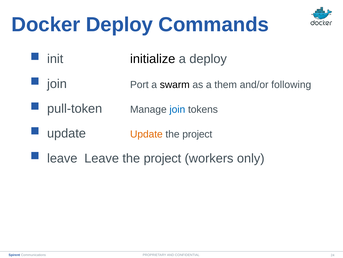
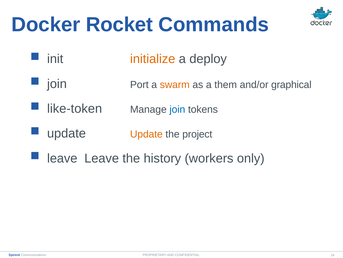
Docker Deploy: Deploy -> Rocket (119, 25)
initialize colour: black -> orange (153, 59)
swarm colour: black -> orange (175, 84)
following: following -> graphical (291, 84)
pull-token: pull-token -> like-token (75, 108)
Leave the project: project -> history (162, 158)
